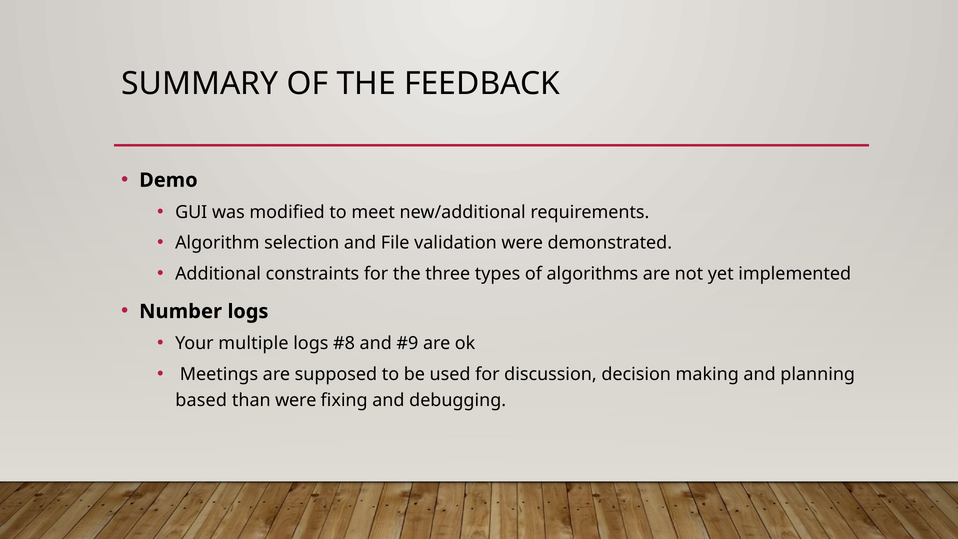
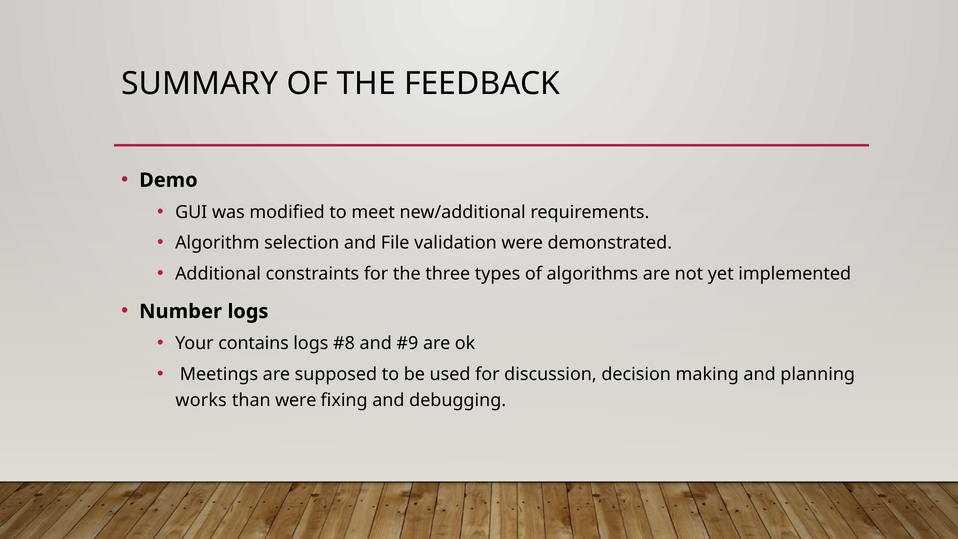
multiple: multiple -> contains (254, 343)
based: based -> works (201, 400)
